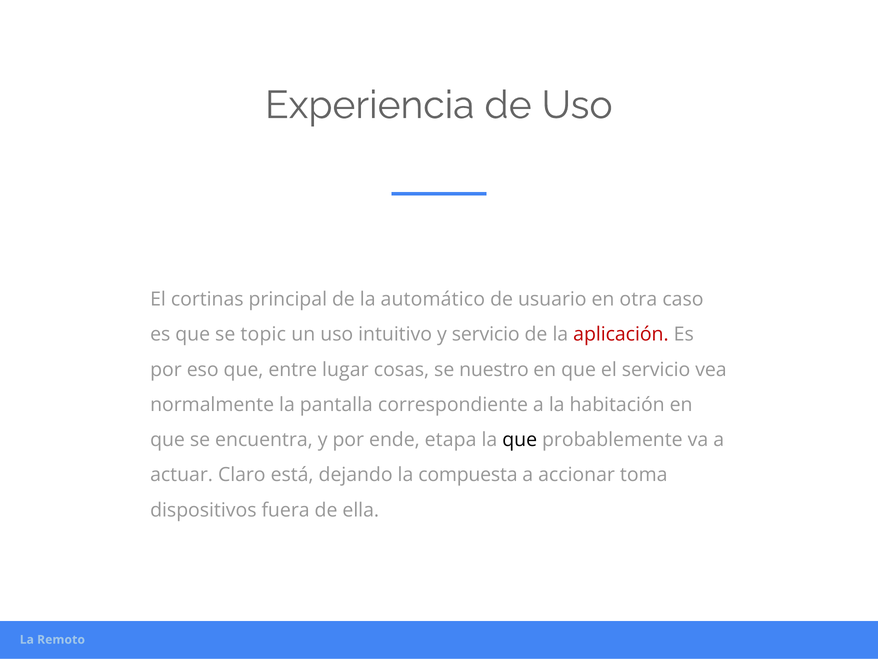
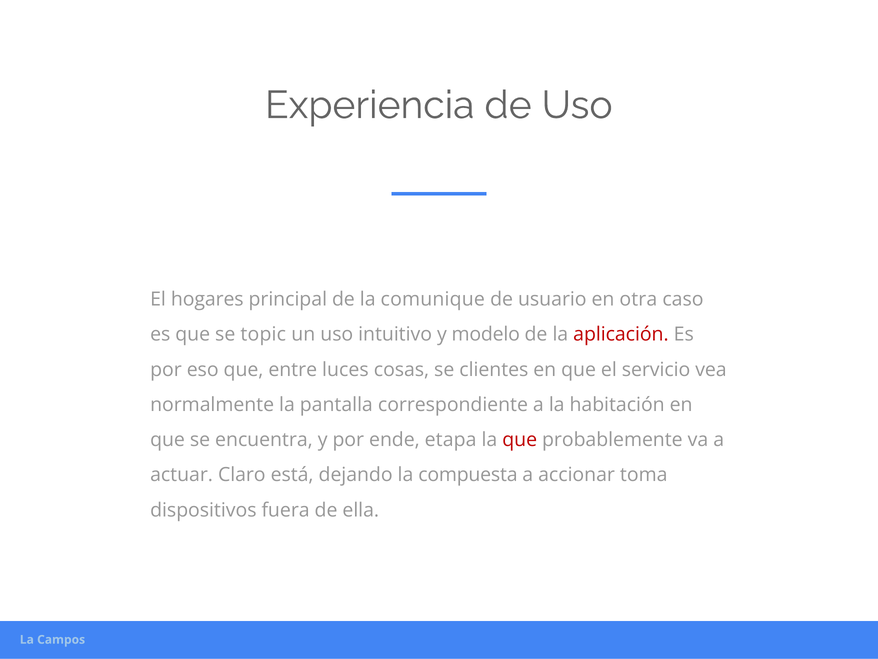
cortinas: cortinas -> hogares (207, 299)
automático: automático -> comunique (433, 299)
y servicio: servicio -> modelo (486, 334)
lugar: lugar -> luces (345, 369)
nuestro: nuestro -> clientes (494, 369)
que colour: black -> red (520, 440)
Remoto: Remoto -> Campos (61, 639)
